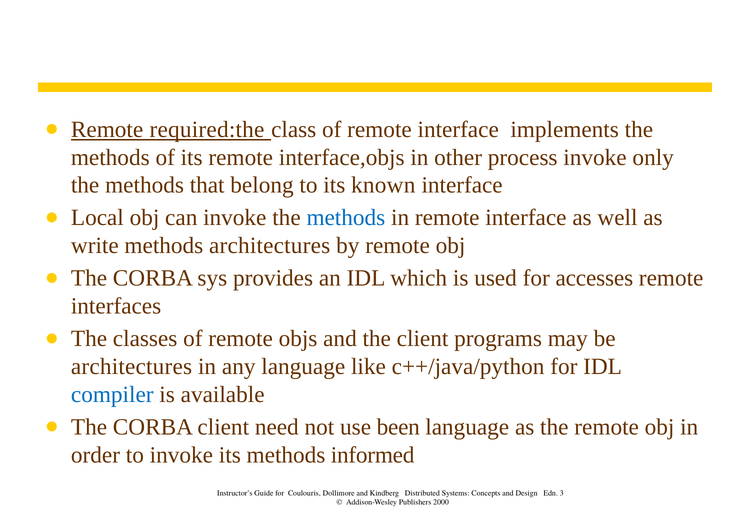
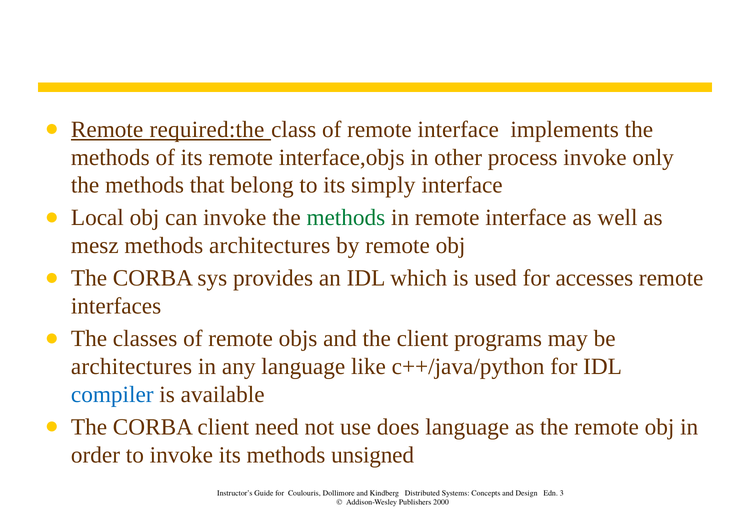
known: known -> simply (383, 185)
methods colour: blue -> green (346, 218)
write: write -> mesz (95, 246)
been: been -> does (398, 427)
informed: informed -> unsigned (373, 455)
